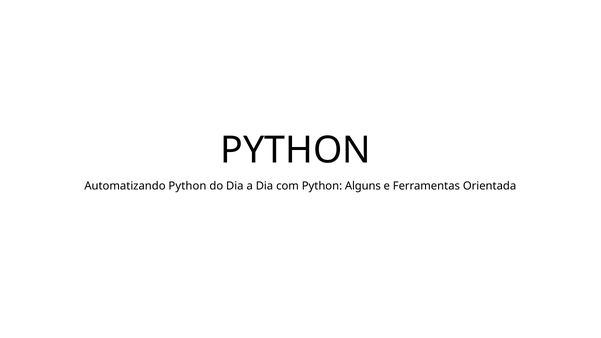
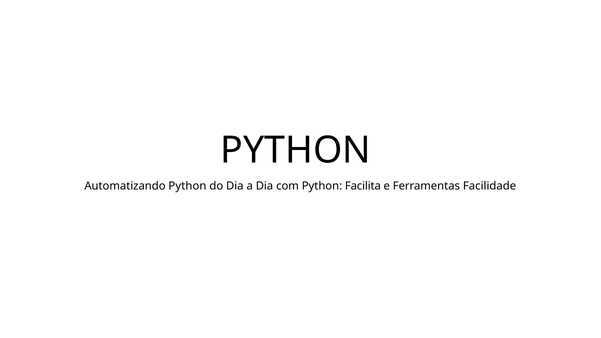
Alguns: Alguns -> Facilita (363, 186)
Orientada: Orientada -> Facilidade (490, 186)
